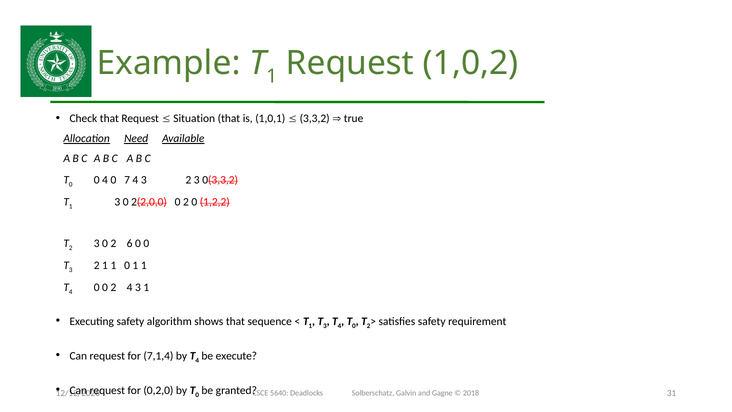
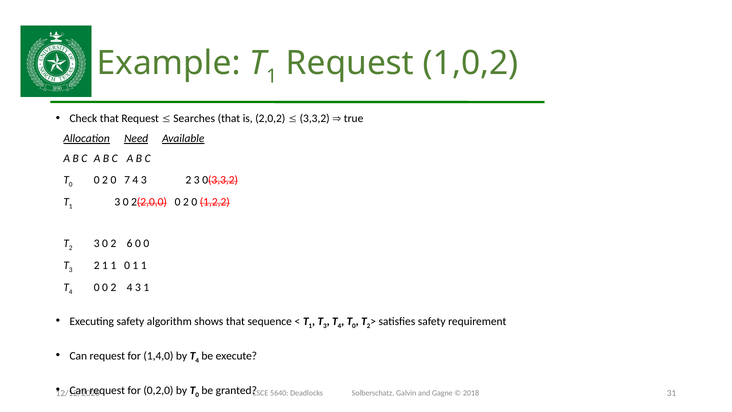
Situation: Situation -> Searches (194, 118)
1,0,1: 1,0,1 -> 2,0,2 (270, 118)
4: 4 -> 2 (105, 180)
7,1,4: 7,1,4 -> 1,4,0 (158, 356)
